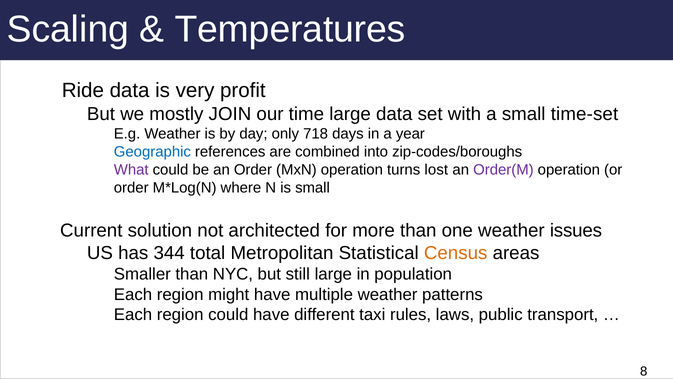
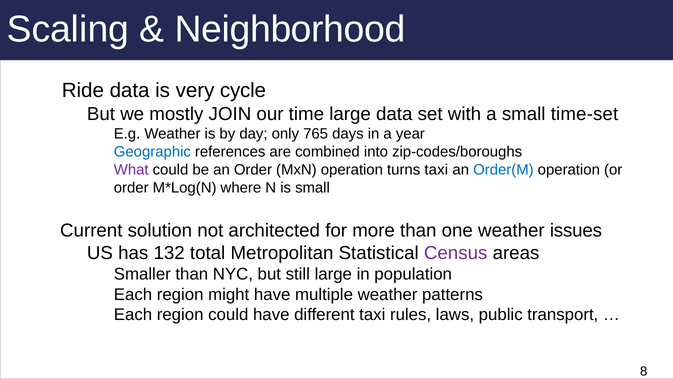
Temperatures: Temperatures -> Neighborhood (290, 29)
profit: profit -> cycle (243, 90)
718: 718 -> 765 (316, 134)
turns lost: lost -> taxi (436, 169)
Order(M colour: purple -> blue (503, 169)
344: 344 -> 132 (169, 253)
Census colour: orange -> purple (456, 253)
